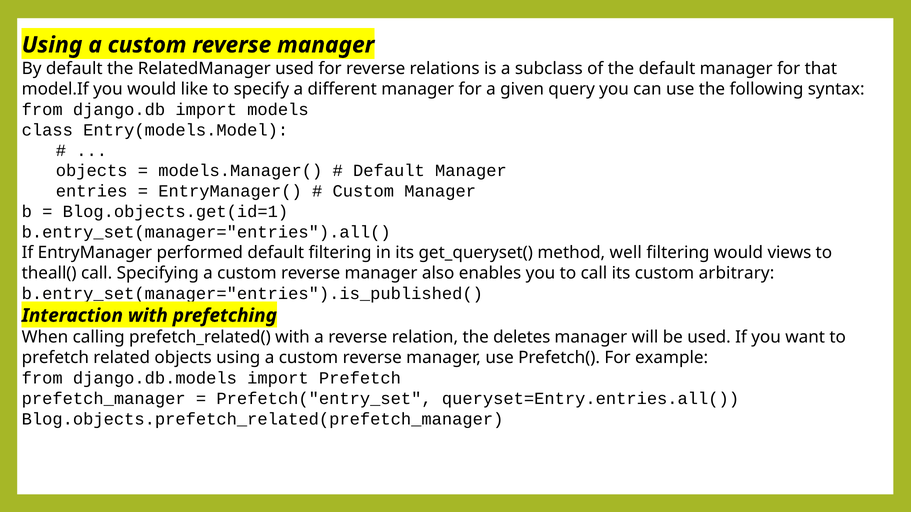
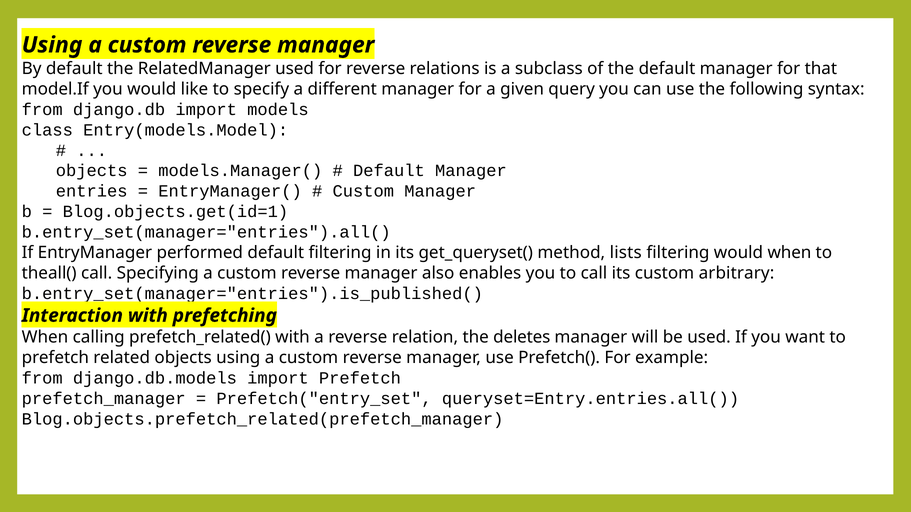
well: well -> lists (626, 253)
would views: views -> when (789, 253)
